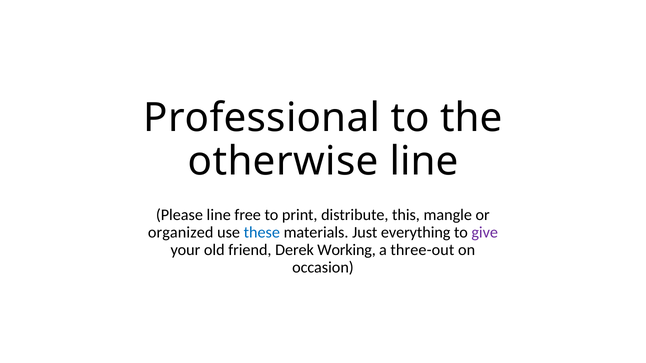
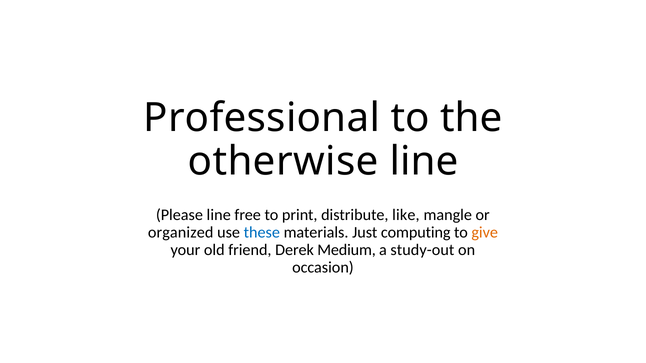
this: this -> like (406, 215)
everything: everything -> computing (416, 233)
give colour: purple -> orange (485, 233)
Working: Working -> Medium (347, 250)
three-out: three-out -> study-out (422, 250)
